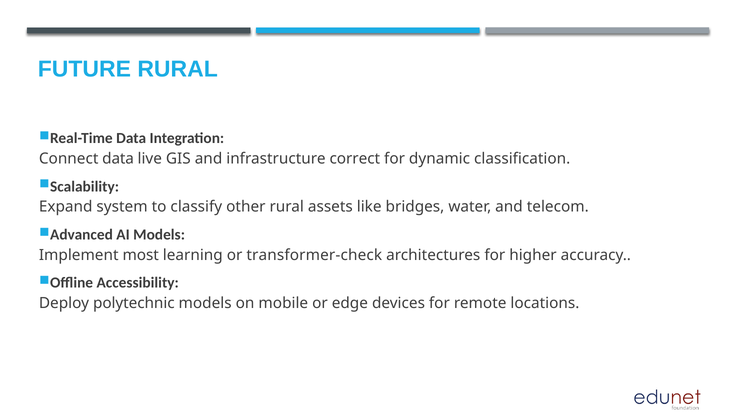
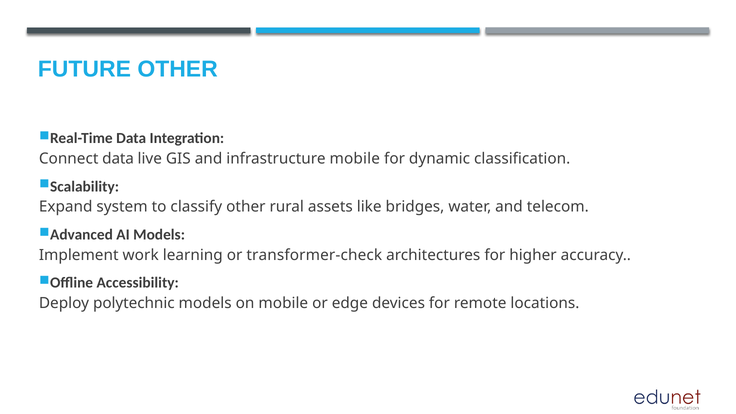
FUTURE RURAL: RURAL -> OTHER (178, 69)
infrastructure correct: correct -> mobile (355, 159)
most: most -> work (141, 255)
